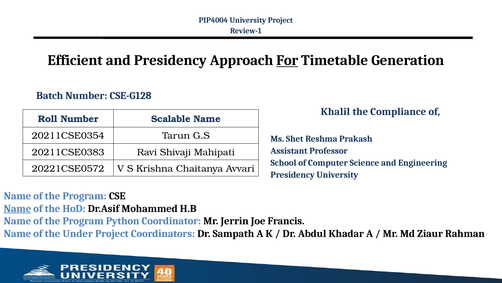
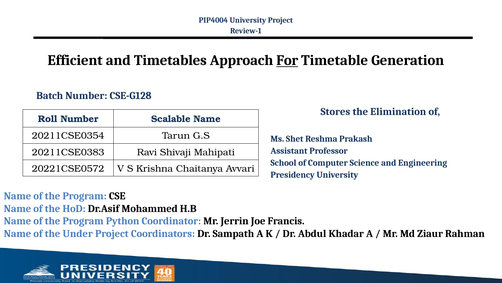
and Presidency: Presidency -> Timetables (170, 60)
Khalil: Khalil -> Stores (335, 111)
Compliance: Compliance -> Elimination (398, 111)
Name underline: present -> none (17, 208)
